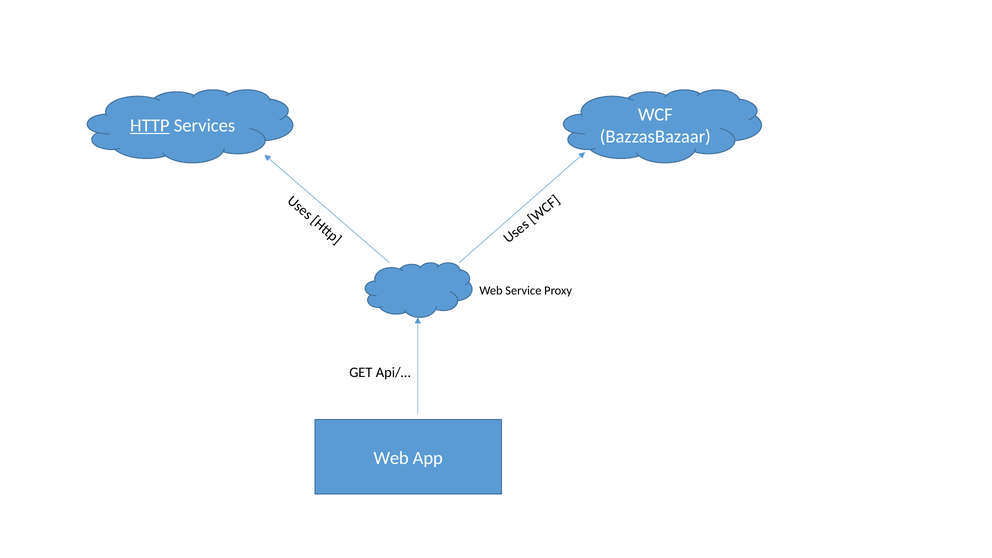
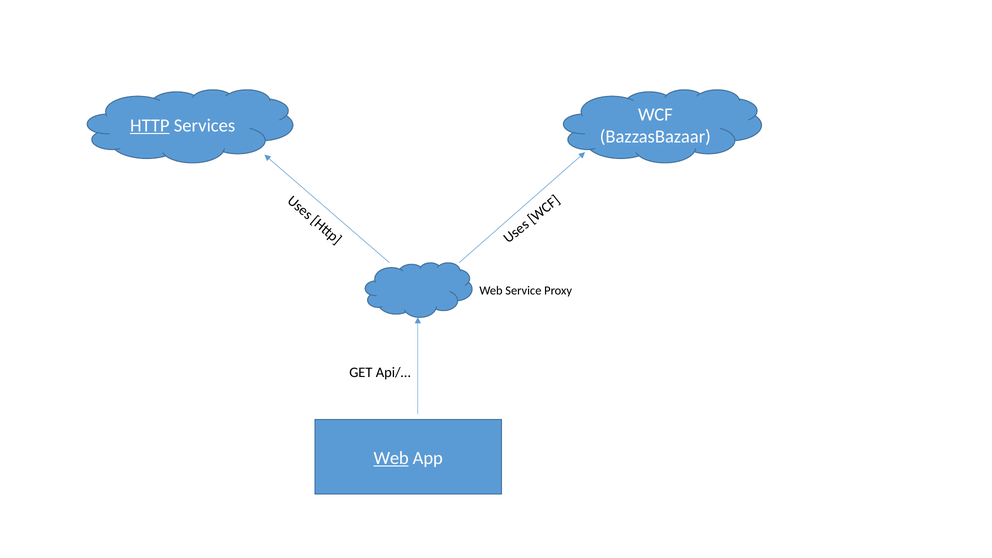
Web underline: none -> present (391, 458)
